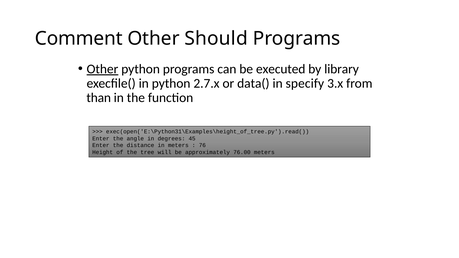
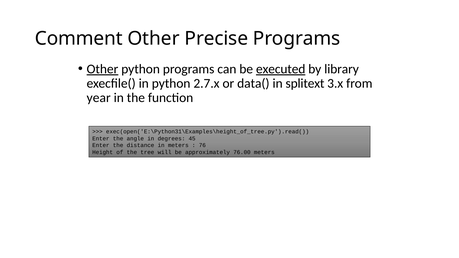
Should: Should -> Precise (216, 39)
executed underline: none -> present (281, 69)
specify: specify -> splitext (305, 84)
than: than -> year (99, 98)
